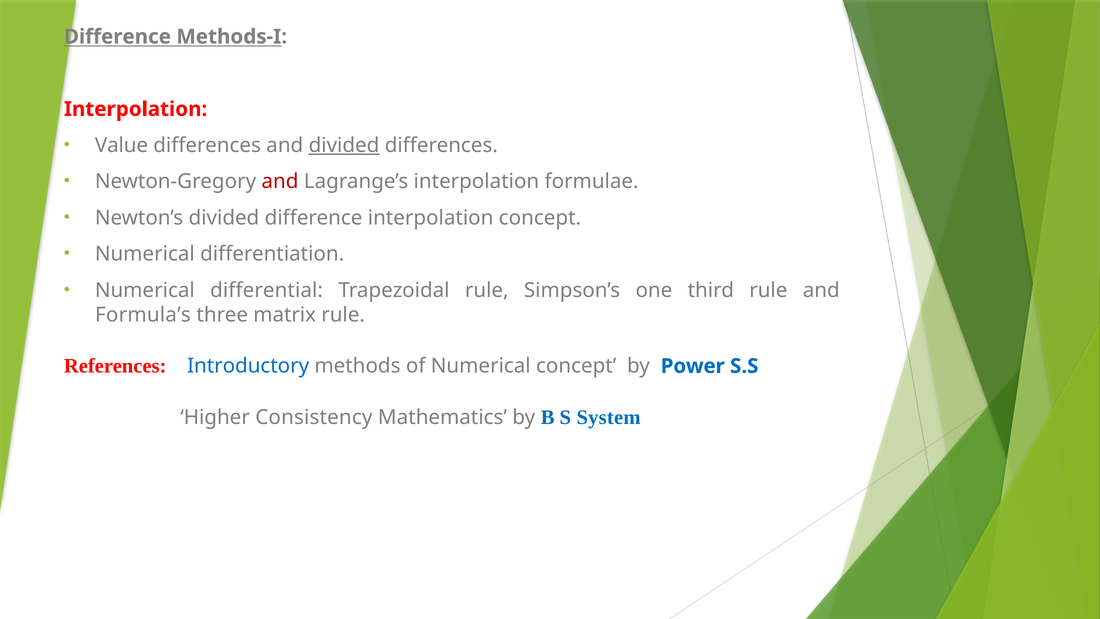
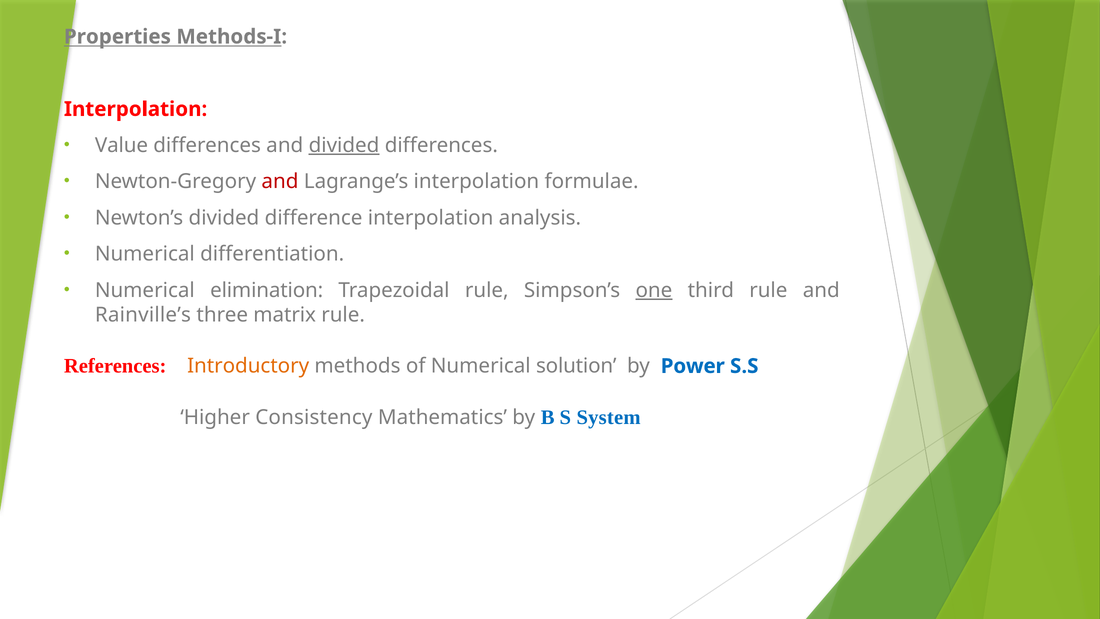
Difference: Difference -> Properties (117, 37)
interpolation concept: concept -> analysis (540, 218)
differential: differential -> elimination (267, 290)
one underline: none -> present (654, 290)
Formula’s: Formula’s -> Rainville’s (143, 315)
Introductory colour: blue -> orange (248, 366)
Numerical concept: concept -> solution (576, 366)
